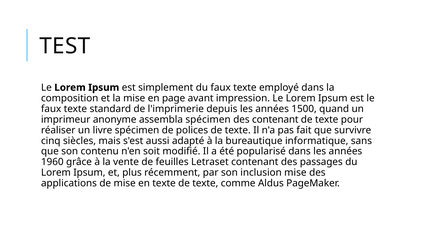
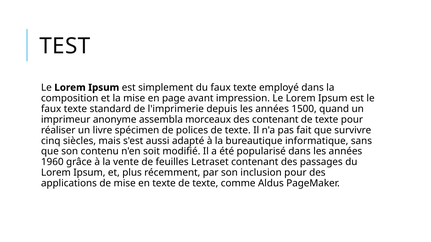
assembla spécimen: spécimen -> morceaux (208, 120)
inclusion mise: mise -> pour (295, 173)
